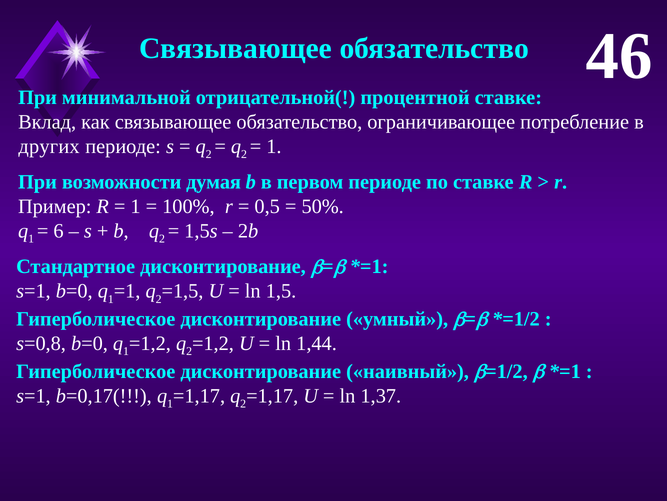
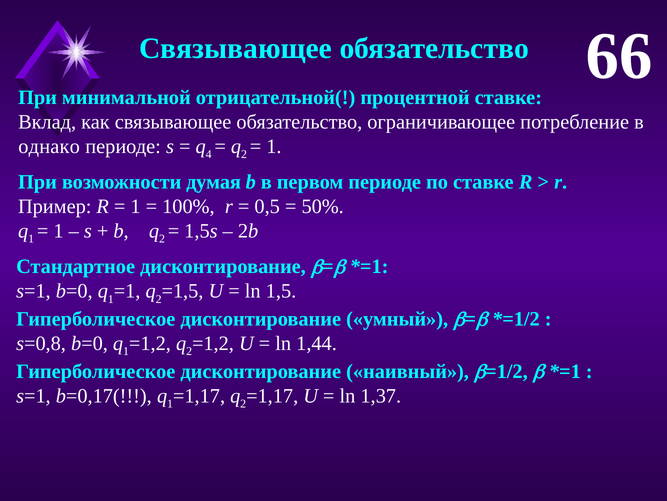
46: 46 -> 66 (619, 56)
других: других -> однако (49, 146)
2: 2 -> 4 (209, 154)
6: 6 -> 1 (59, 231)
